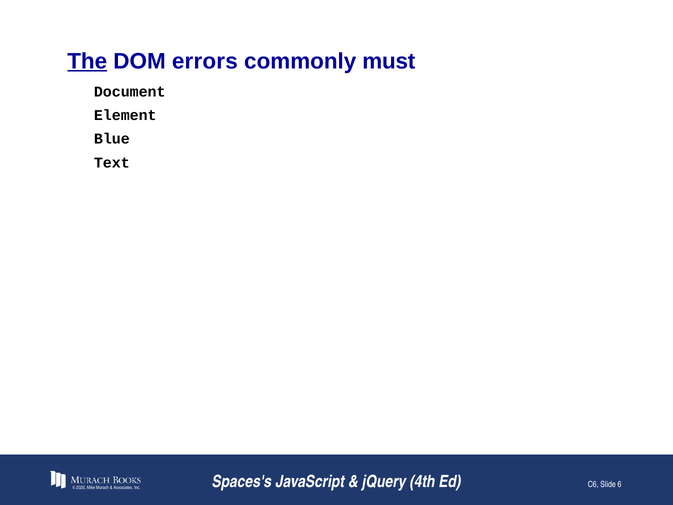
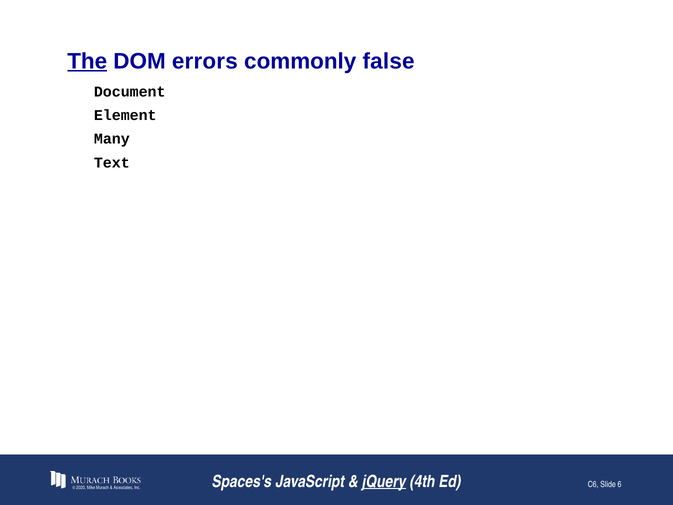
must: must -> false (389, 61)
Blue: Blue -> Many (112, 139)
jQuery underline: none -> present (384, 481)
